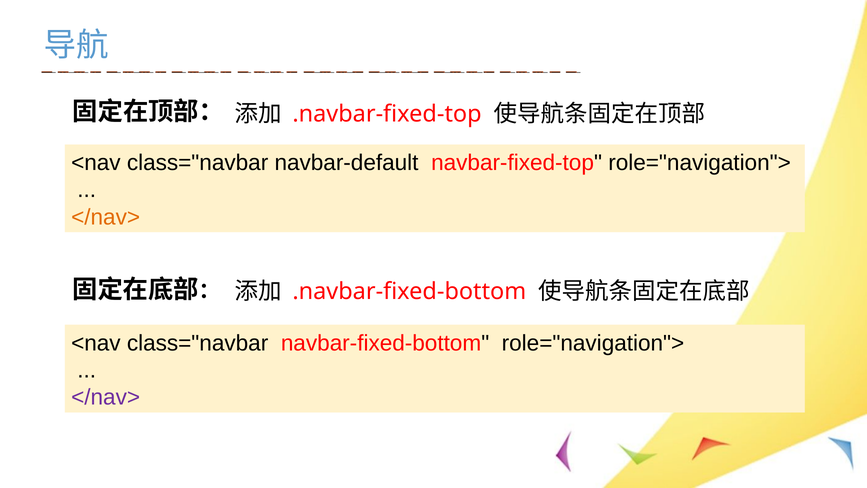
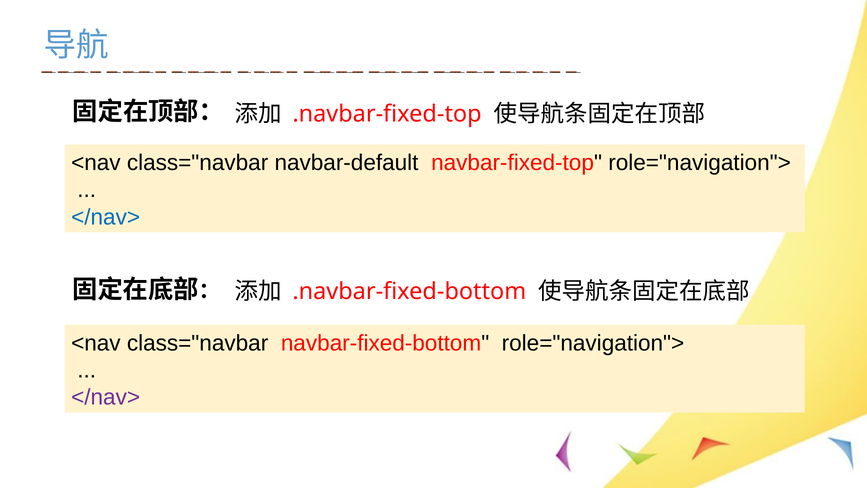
</nav> colour: orange -> blue (106, 217)
